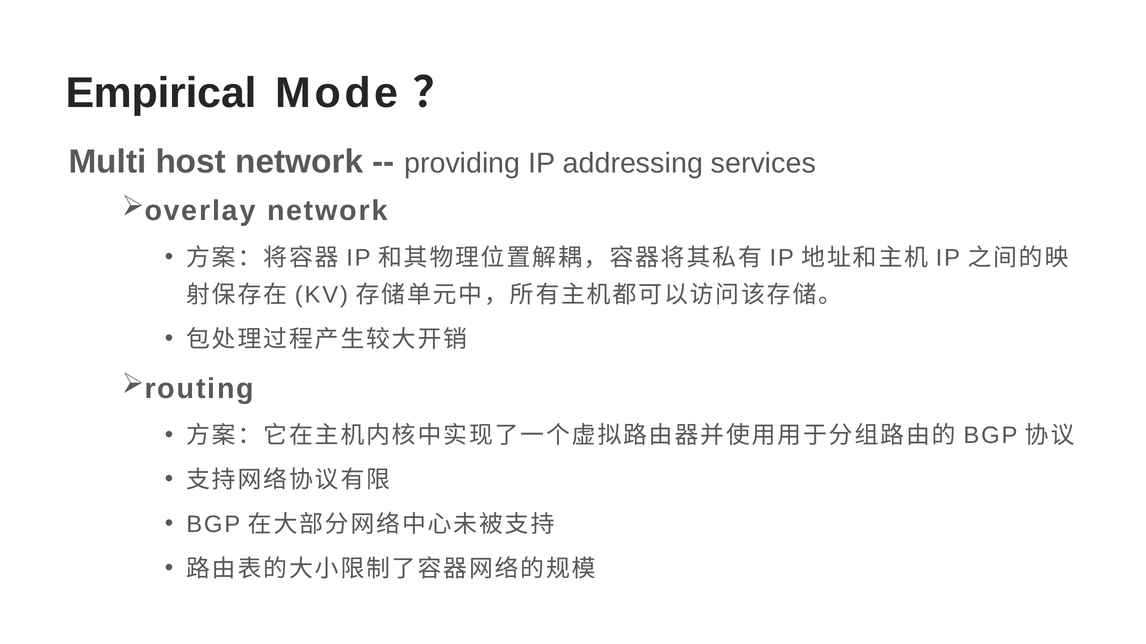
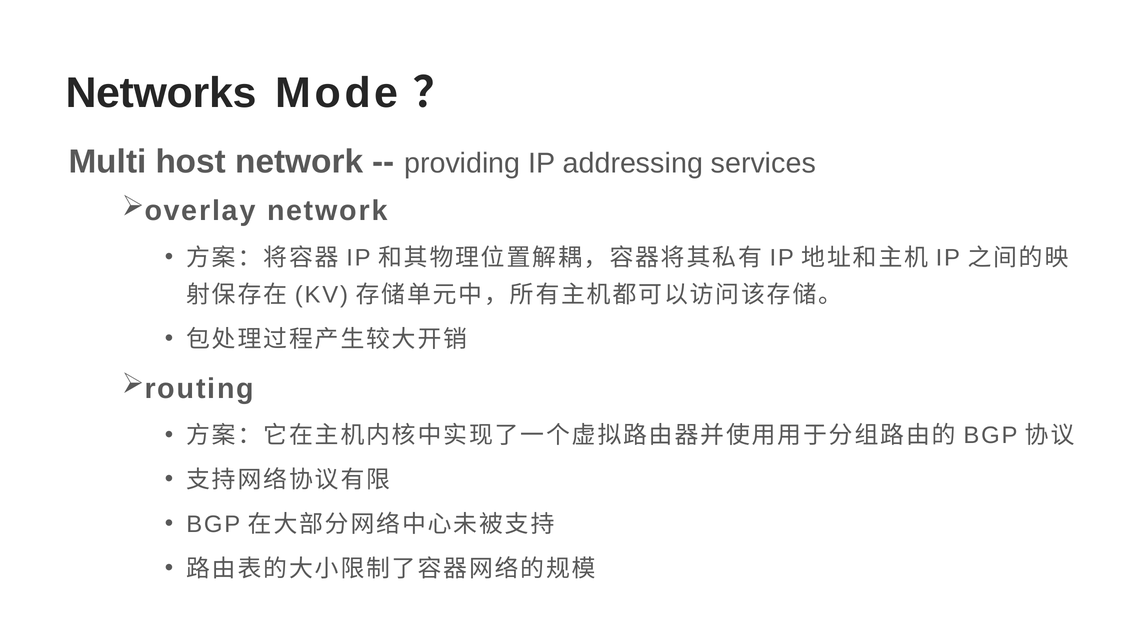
Empirical: Empirical -> Networks (161, 93)
